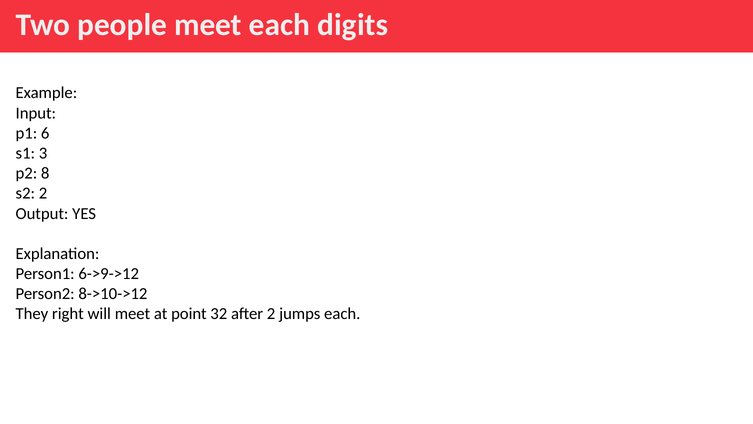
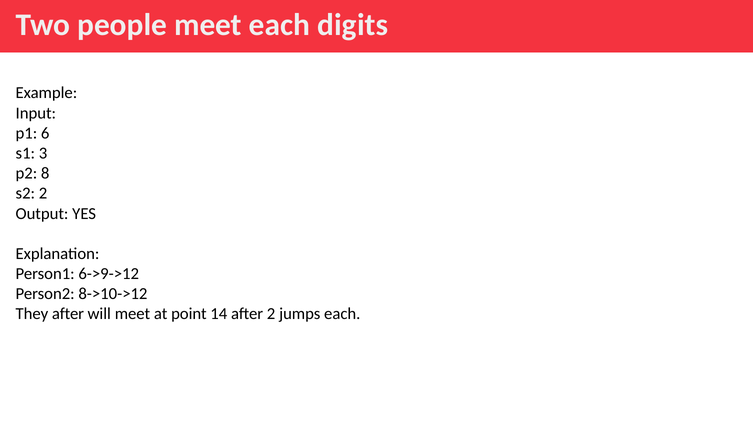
They right: right -> after (68, 314)
32: 32 -> 14 (219, 314)
